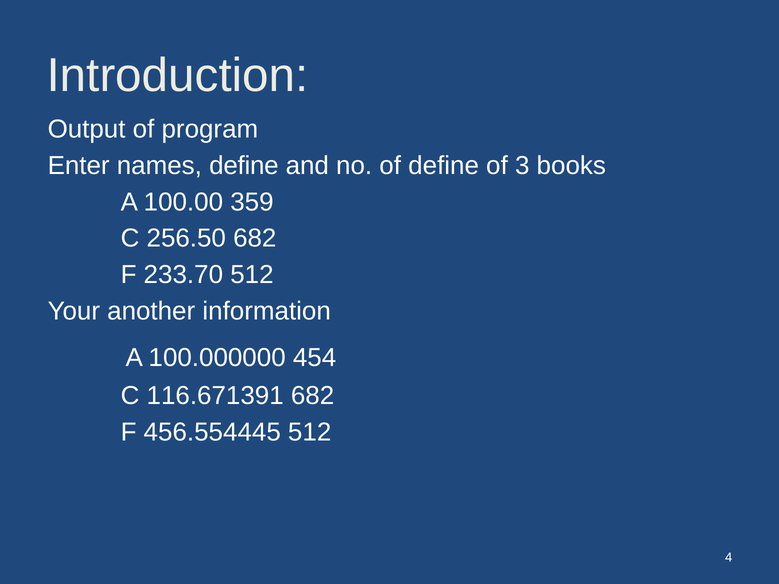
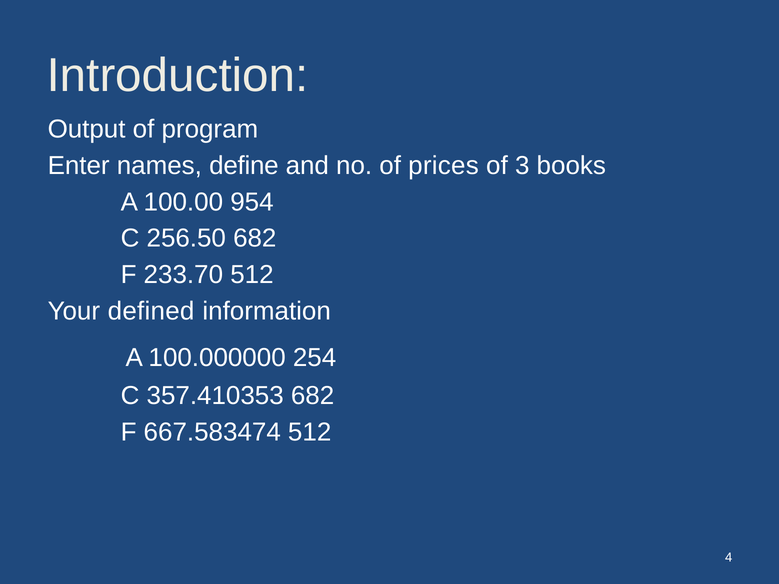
of define: define -> prices (443, 166)
359: 359 -> 954 (252, 202)
another: another -> defined (151, 311)
454: 454 -> 254 (315, 358)
116.671391: 116.671391 -> 357.410353 (215, 396)
456.554445: 456.554445 -> 667.583474 (212, 432)
